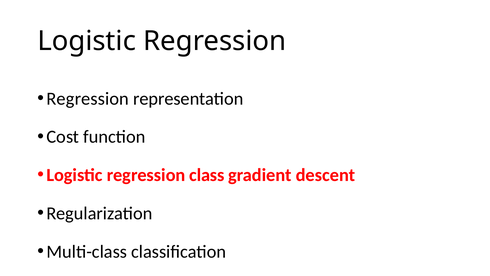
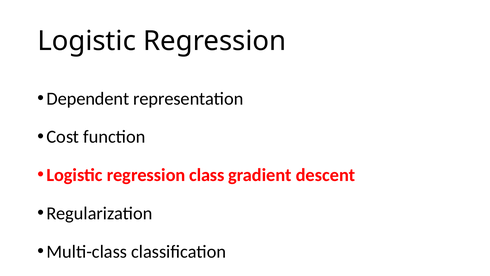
Regression: Regression -> Dependent (88, 99)
